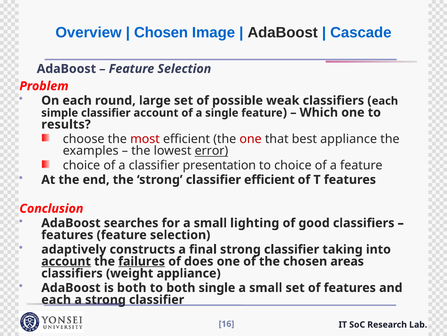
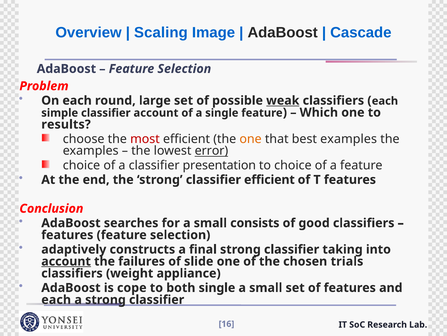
Chosen: Chosen -> Scaling (161, 32)
weak underline: none -> present (283, 100)
one colour: red -> orange (251, 139)
best appliance: appliance -> examples (349, 139)
lighting: lighting -> consists (255, 223)
failures underline: present -> none (142, 261)
does: does -> slide (199, 261)
areas: areas -> trials (347, 261)
is both: both -> cope (132, 287)
